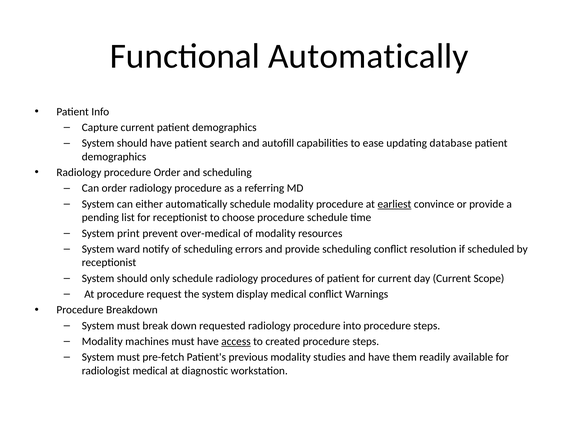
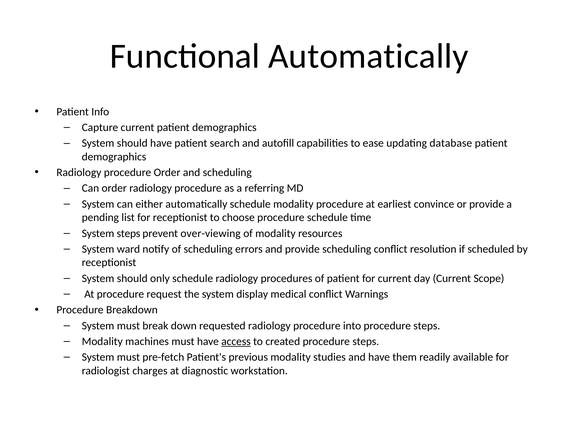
earliest underline: present -> none (394, 204)
System print: print -> steps (128, 233)
over-medical: over-medical -> over-viewing (211, 233)
radiologist medical: medical -> charges (150, 371)
